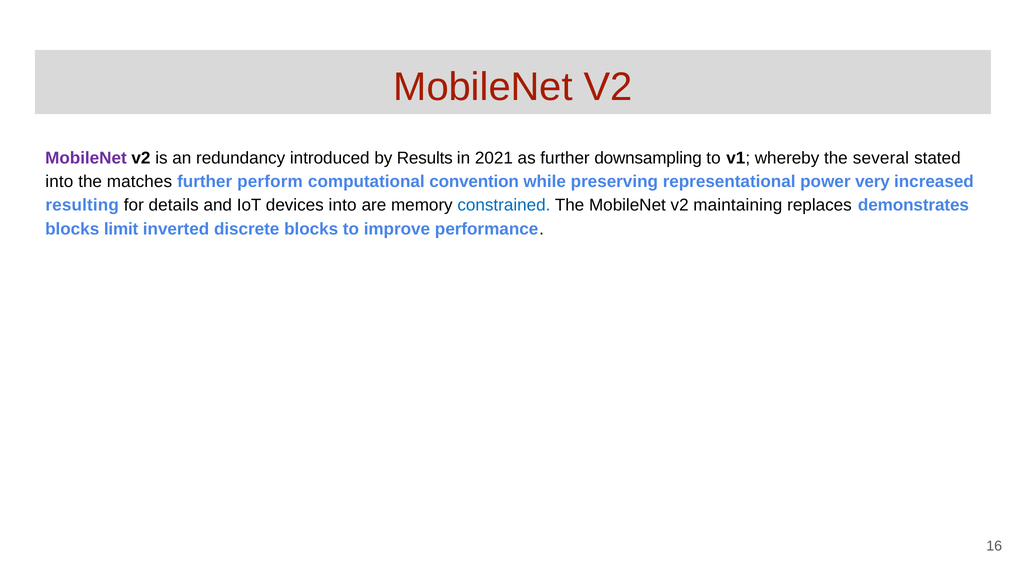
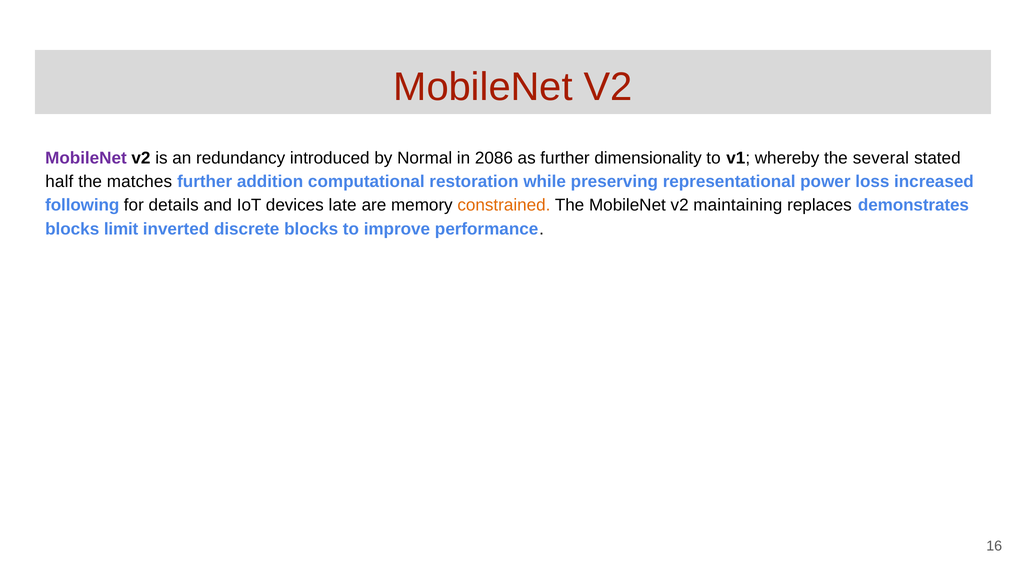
Results: Results -> Normal (425, 158)
2021: 2021 -> 2086 (494, 158)
downsampling: downsampling -> dimensionality (648, 158)
into: into -> half (59, 182)
perform: perform -> addition (270, 182)
convention: convention -> restoration (474, 182)
very: very -> loss (872, 182)
resulting: resulting -> following (82, 205)
devices into: into -> late (343, 205)
constrained colour: blue -> orange (504, 205)
